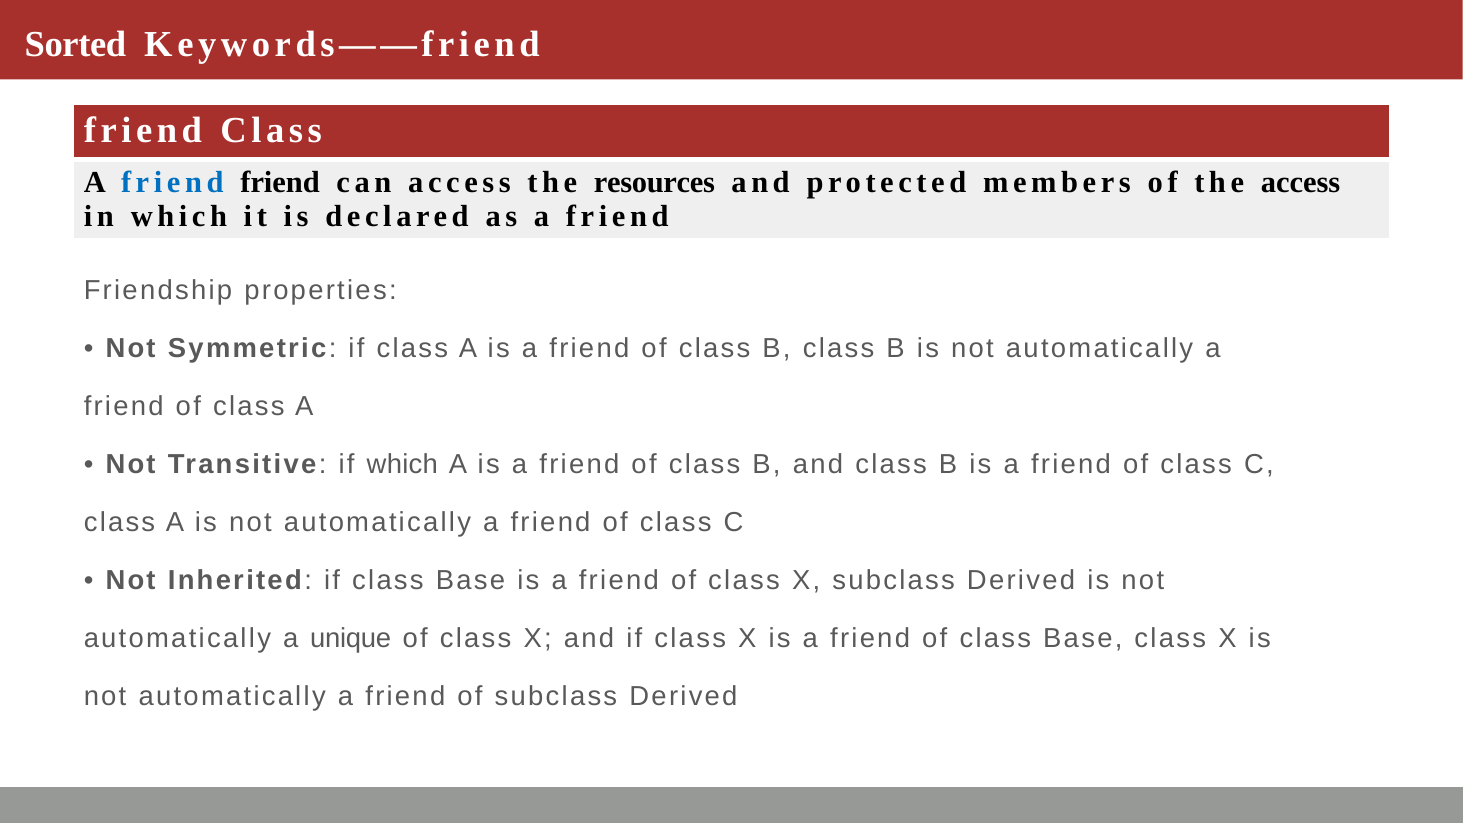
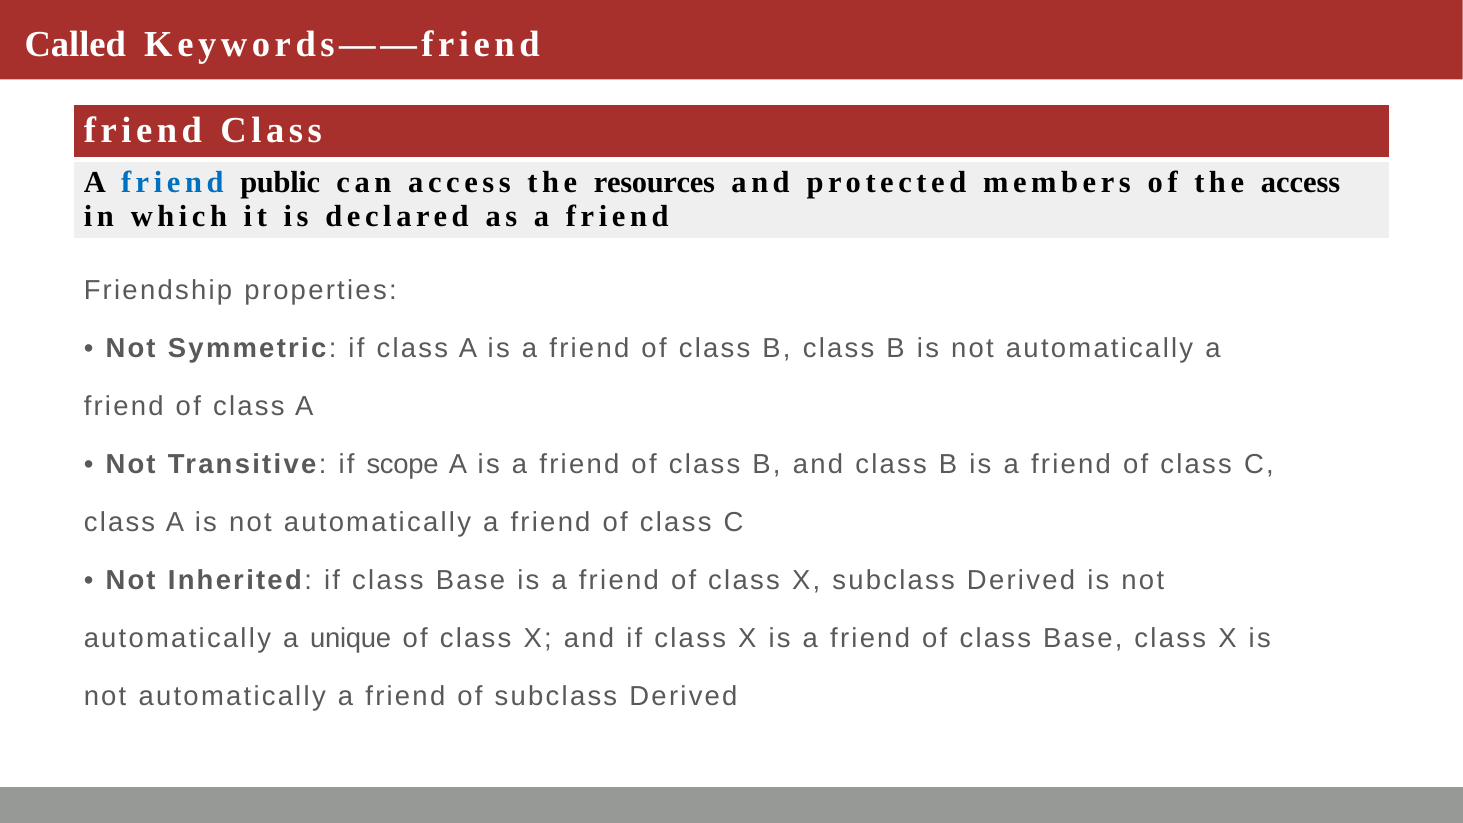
Sorted: Sorted -> Called (75, 45)
friend friend: friend -> public (280, 182)
if which: which -> scope (403, 464)
